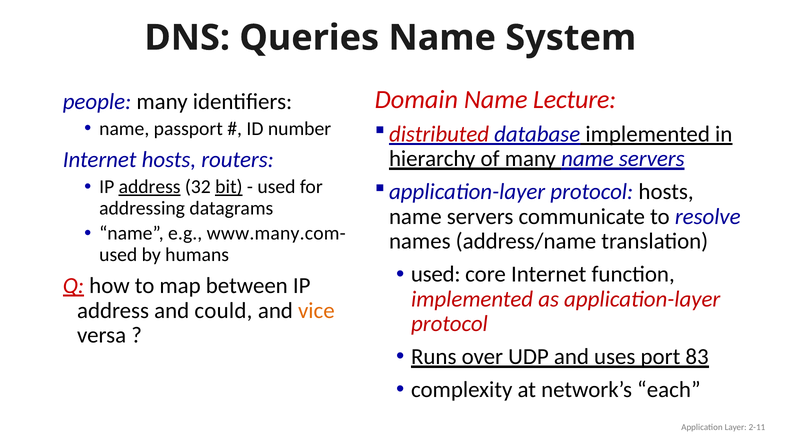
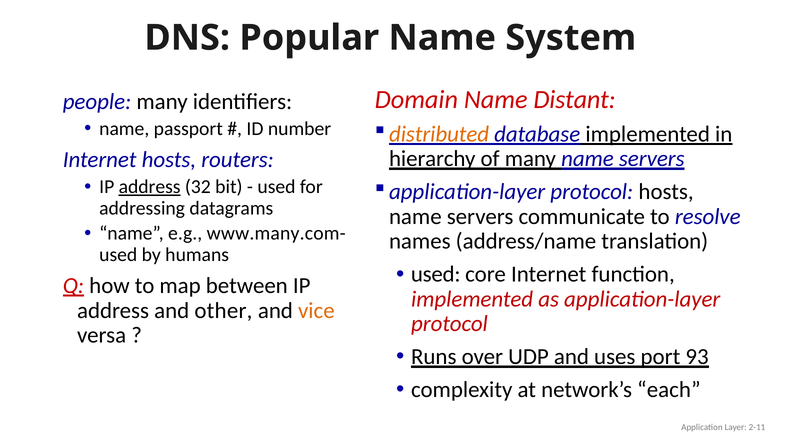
Queries: Queries -> Popular (309, 38)
Lecture: Lecture -> Distant (575, 99)
distributed colour: red -> orange (439, 134)
bit underline: present -> none (229, 187)
could: could -> other (223, 311)
83: 83 -> 93 (697, 357)
